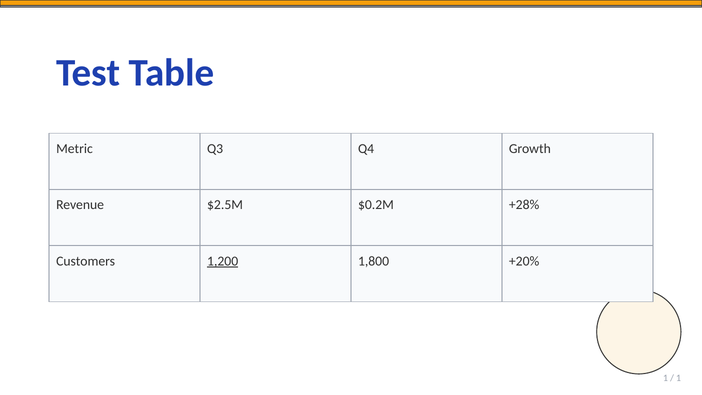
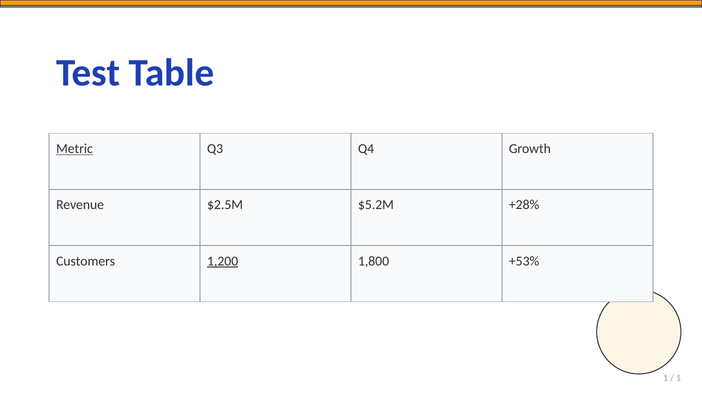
Metric underline: none -> present (74, 149)
$0.2M: $0.2M -> $5.2M (376, 205)
+20%: +20% -> +53% (524, 261)
